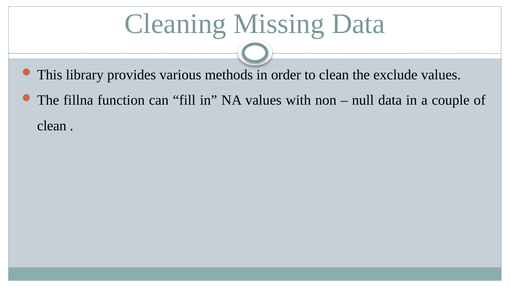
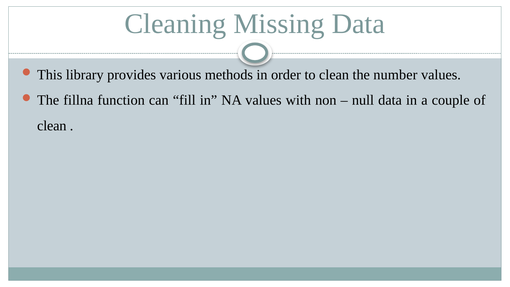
exclude: exclude -> number (395, 75)
